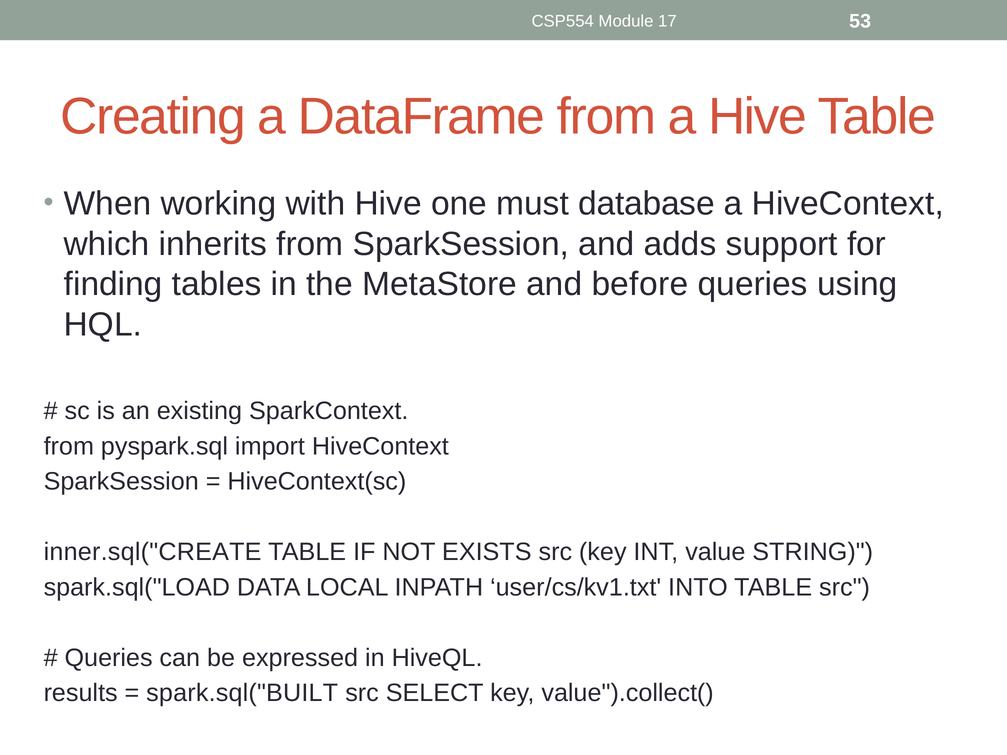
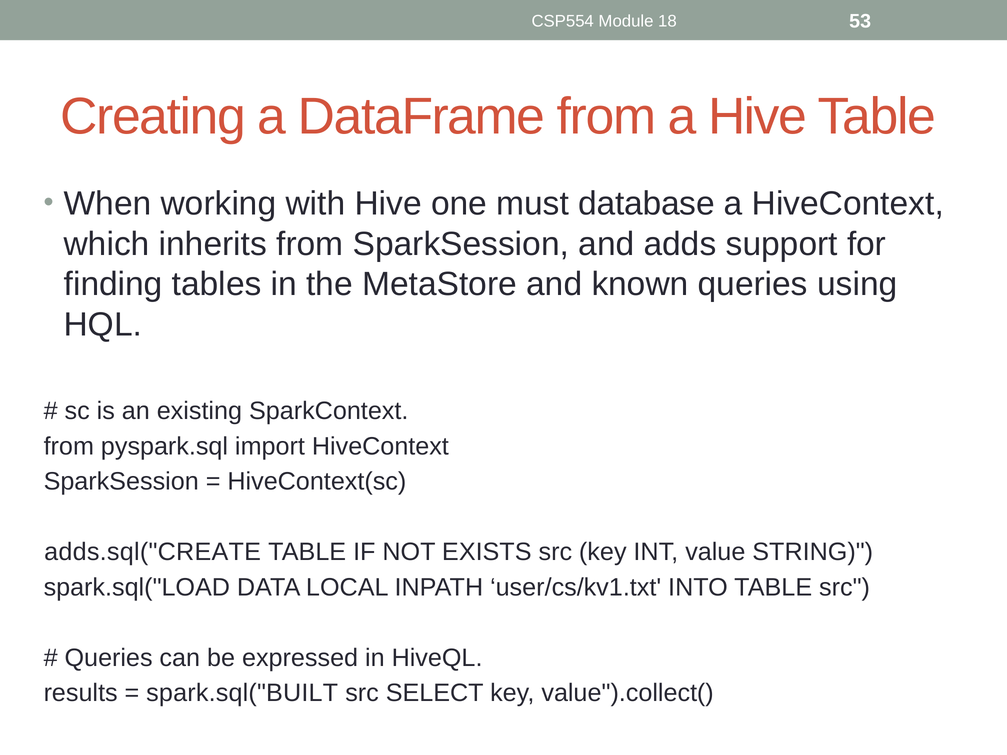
17: 17 -> 18 (667, 21)
before: before -> known (640, 284)
inner.sql("CREATE: inner.sql("CREATE -> adds.sql("CREATE (153, 552)
